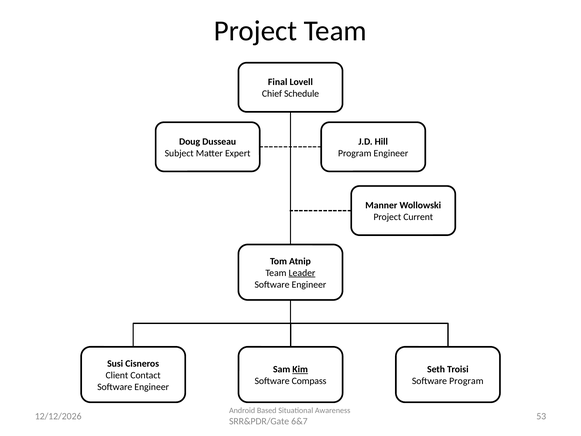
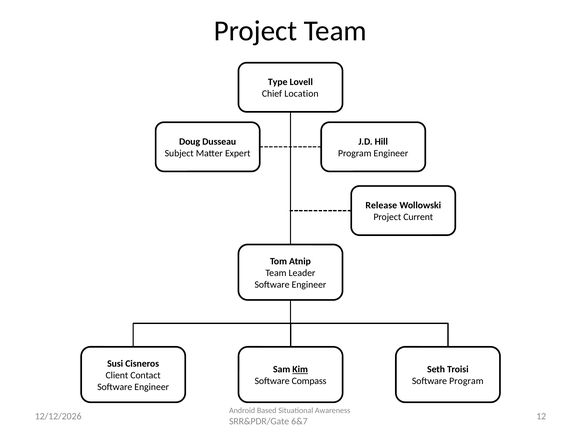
Final: Final -> Type (278, 82)
Schedule: Schedule -> Location (301, 94)
Manner: Manner -> Release (381, 205)
Leader underline: present -> none (302, 273)
53: 53 -> 12 (541, 416)
